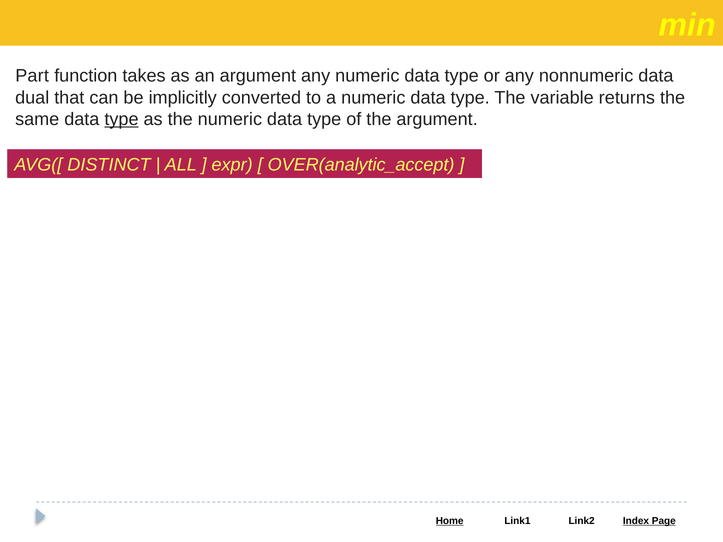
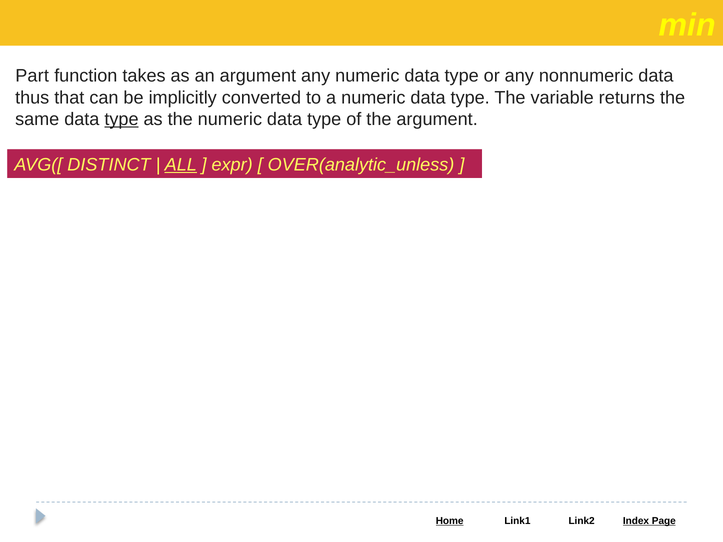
dual: dual -> thus (32, 98)
ALL underline: none -> present (181, 165)
OVER(analytic_accept: OVER(analytic_accept -> OVER(analytic_unless (361, 165)
